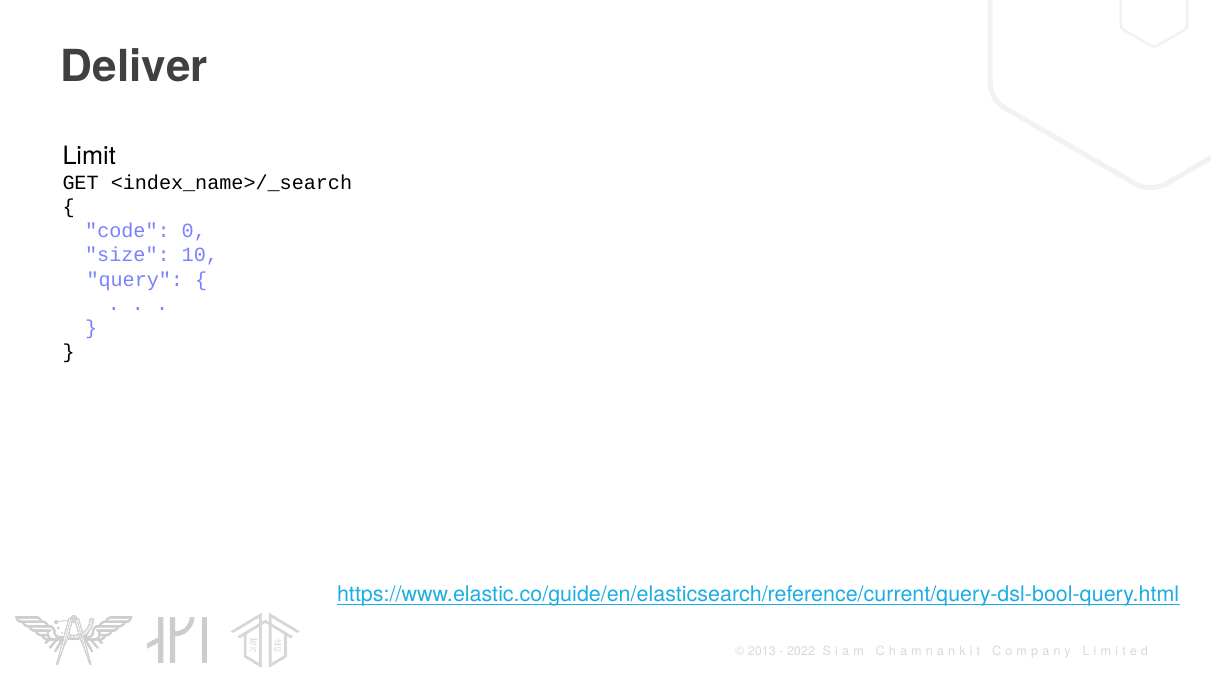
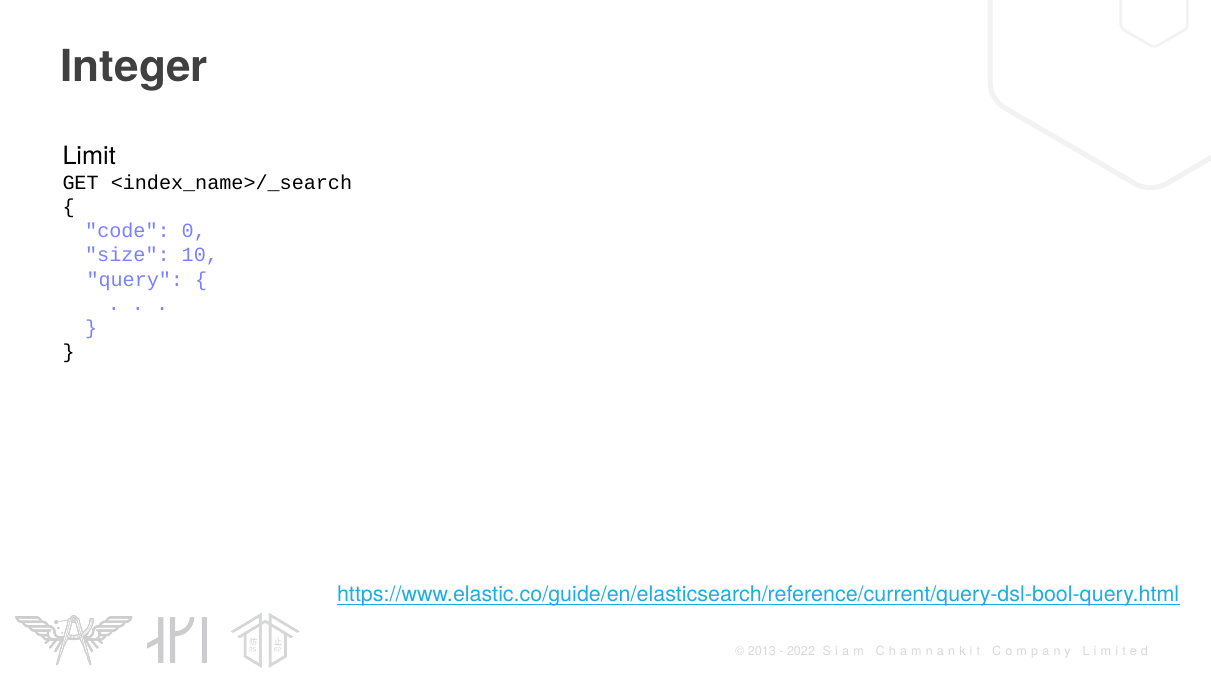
Deliver: Deliver -> Integer (134, 67)
